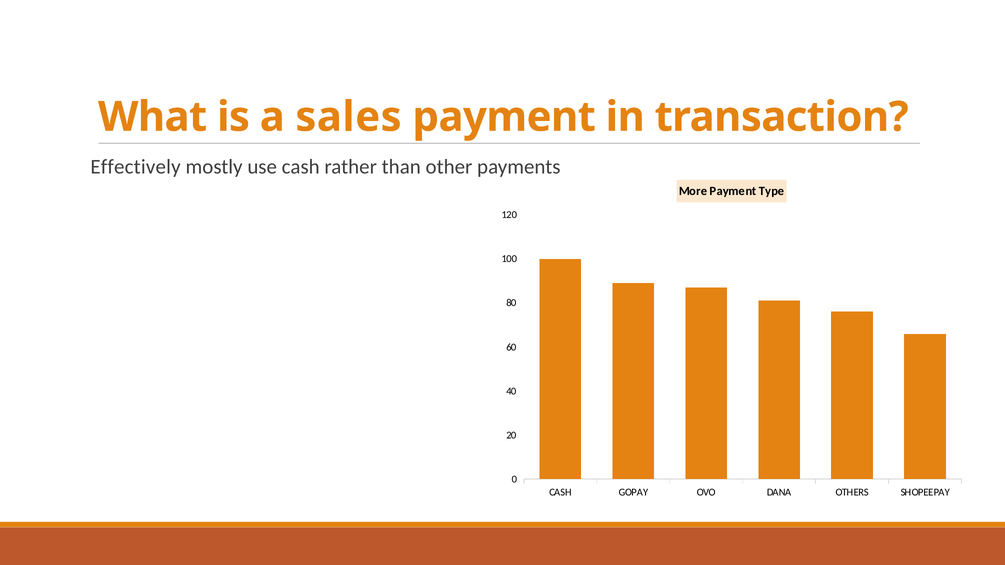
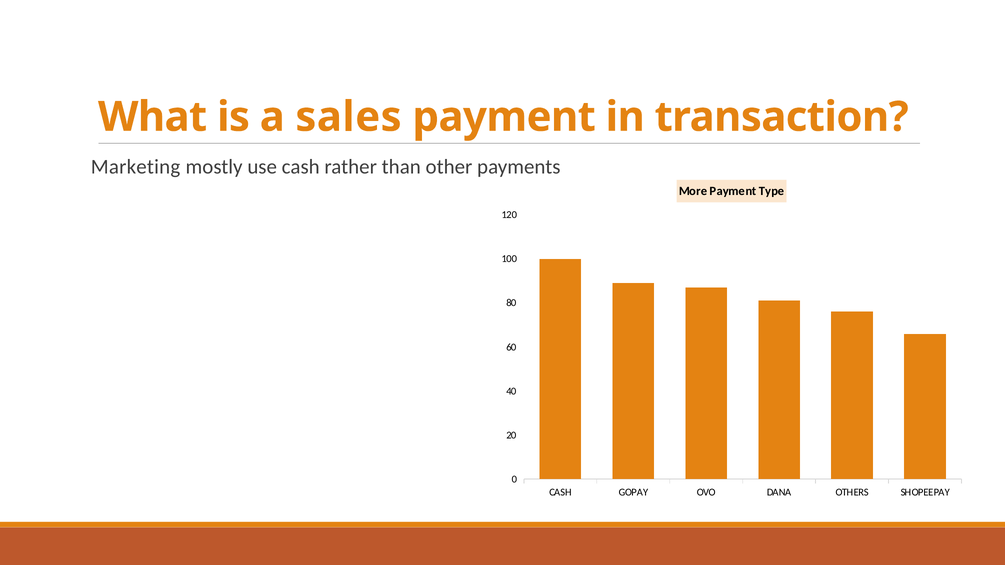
Effectively: Effectively -> Marketing (136, 167)
